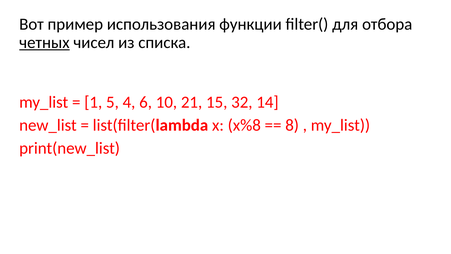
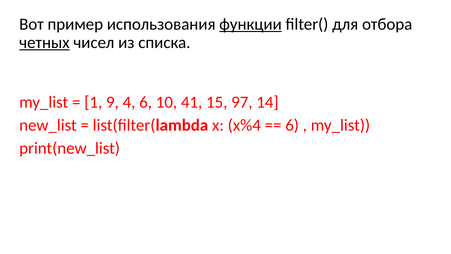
функции underline: none -> present (251, 24)
5: 5 -> 9 (112, 102)
21: 21 -> 41 (192, 102)
32: 32 -> 97 (242, 102)
x%8: x%8 -> x%4 (244, 125)
8: 8 -> 6 (292, 125)
